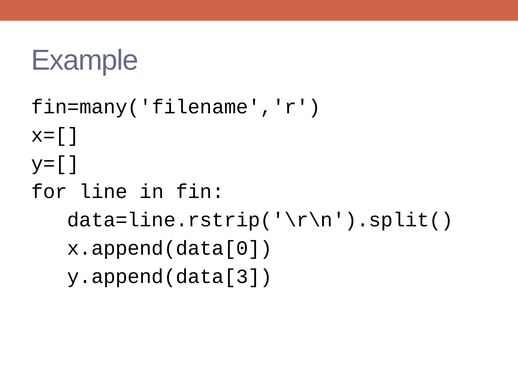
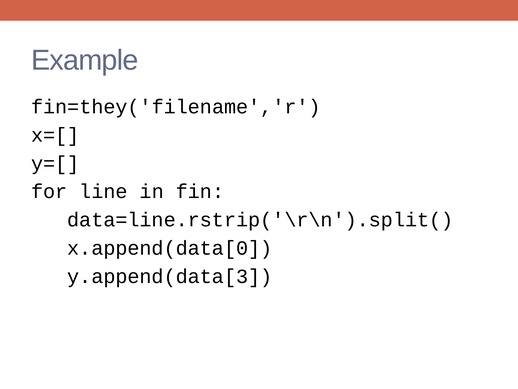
fin=many('filename','r: fin=many('filename','r -> fin=they('filename','r (176, 107)
